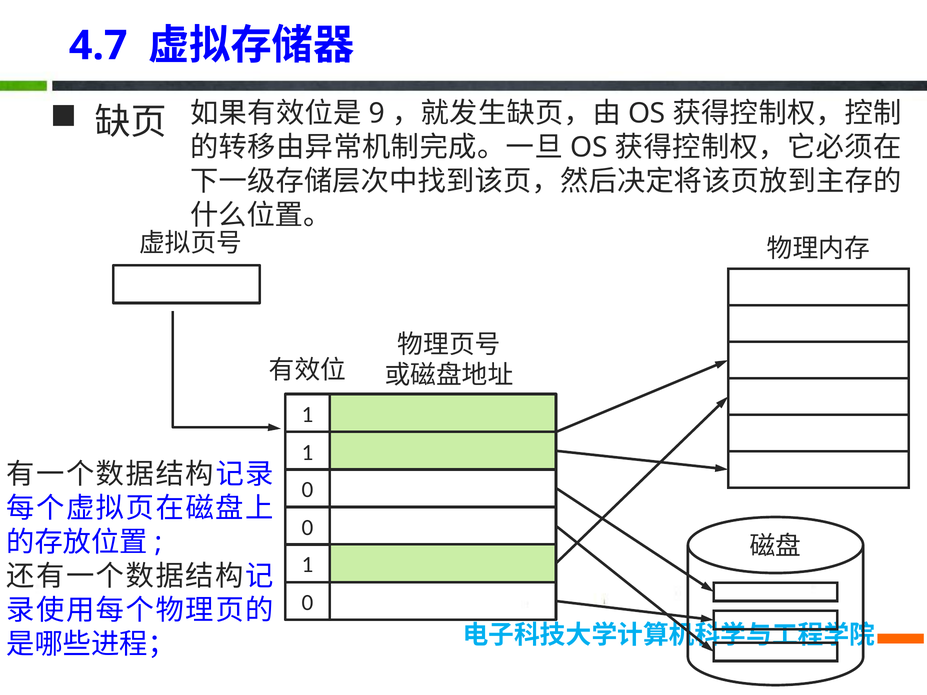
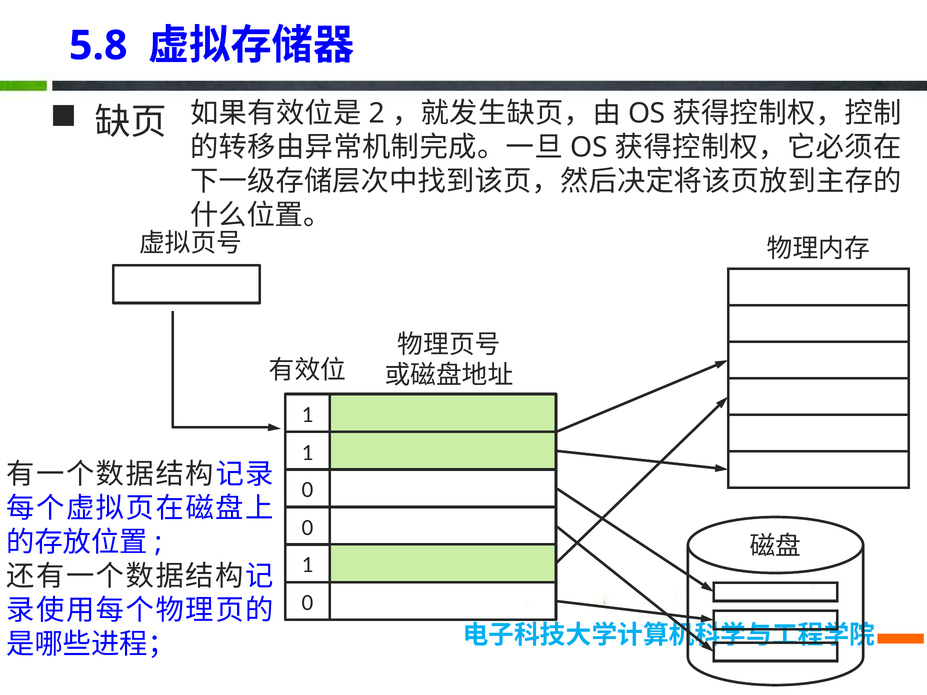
4.7: 4.7 -> 5.8 (98, 46)
9: 9 -> 2 (377, 113)
